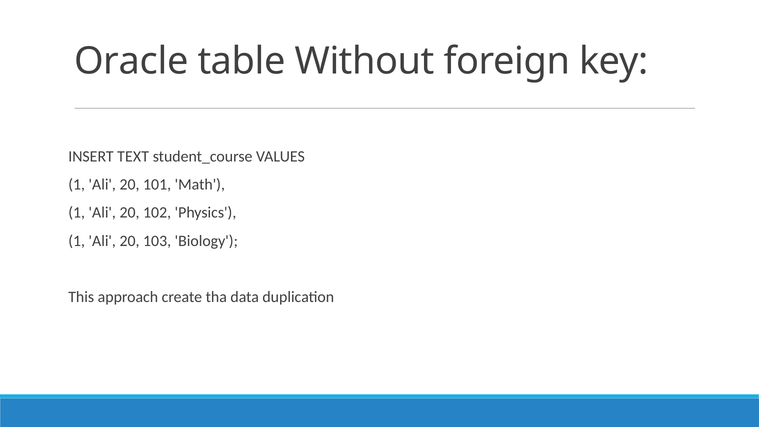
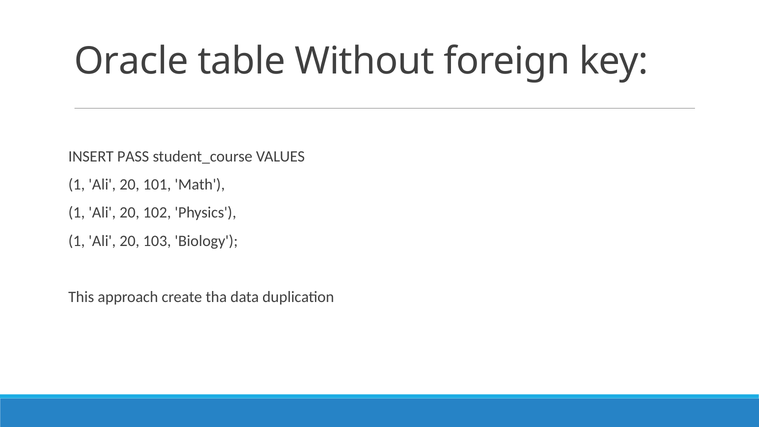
TEXT: TEXT -> PASS (133, 156)
